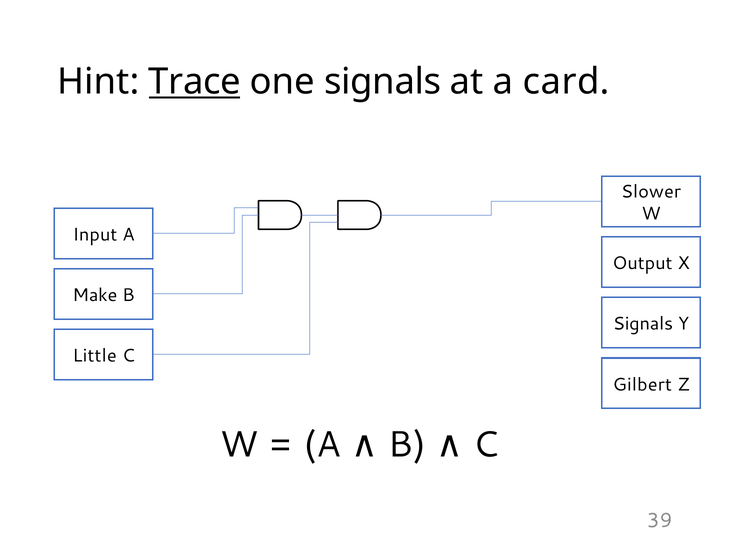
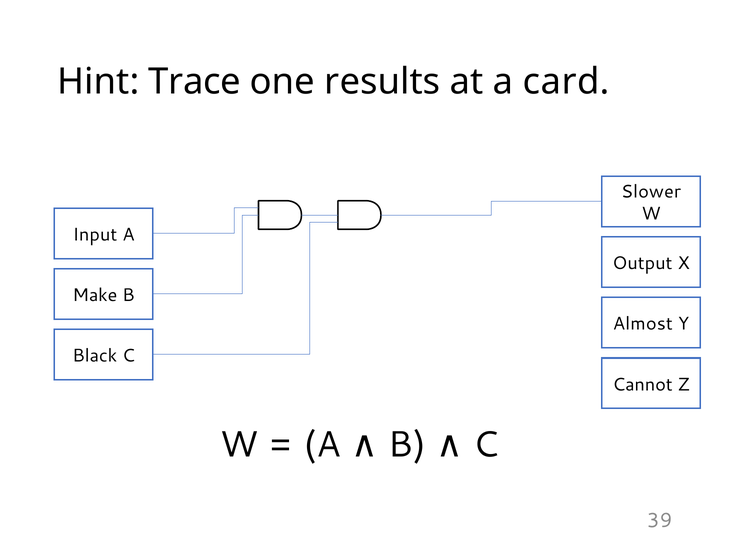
Trace underline: present -> none (195, 82)
one signals: signals -> results (382, 82)
Signals: Signals -> Almost (643, 324)
Little: Little -> Black (95, 356)
Gilbert: Gilbert -> Cannot (643, 385)
